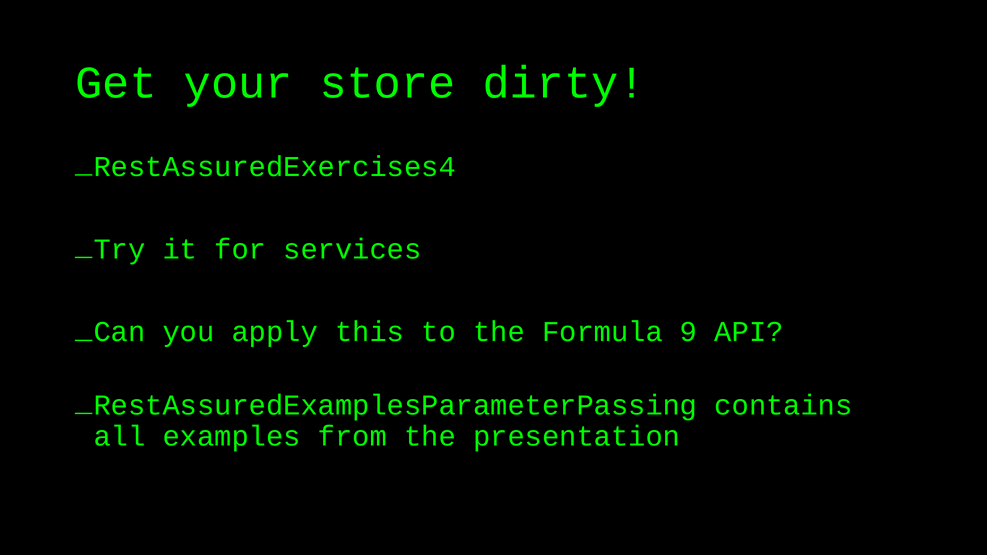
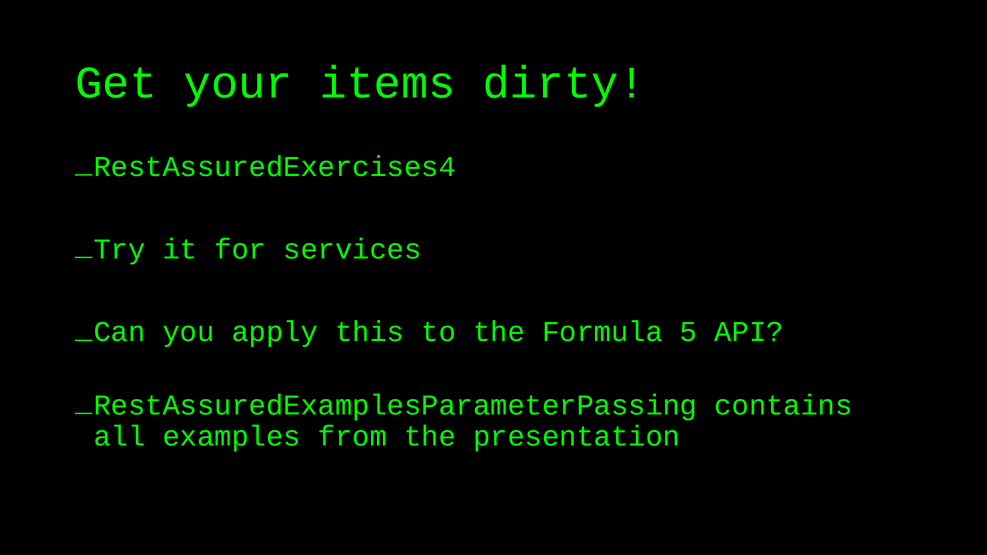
store: store -> items (388, 83)
9: 9 -> 5 (689, 332)
